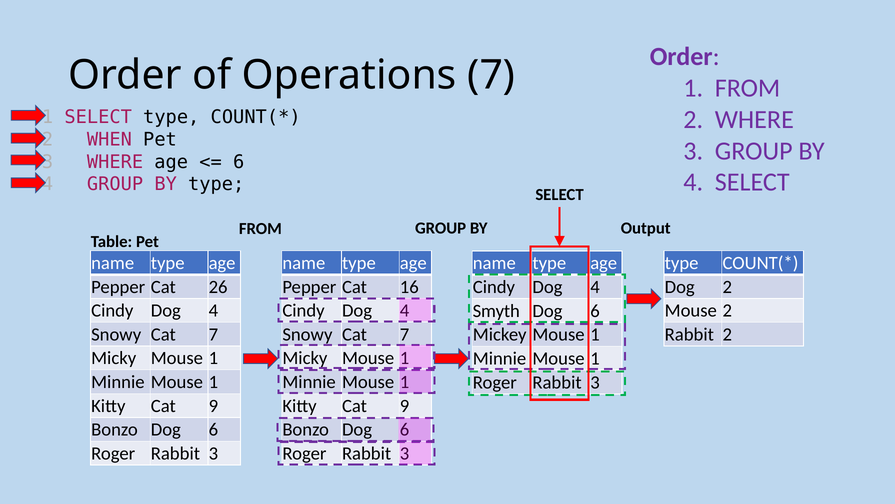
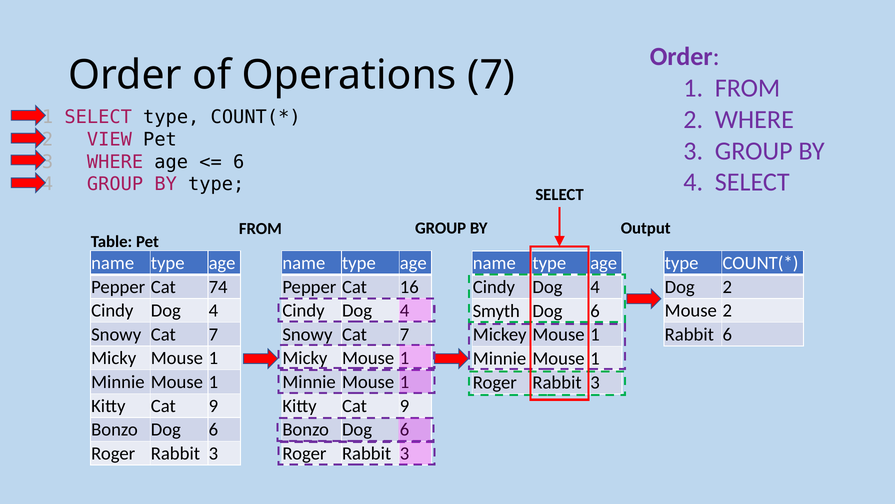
WHEN: WHEN -> VIEW (109, 139)
26: 26 -> 74 (218, 287)
Rabbit 2: 2 -> 6 (727, 334)
